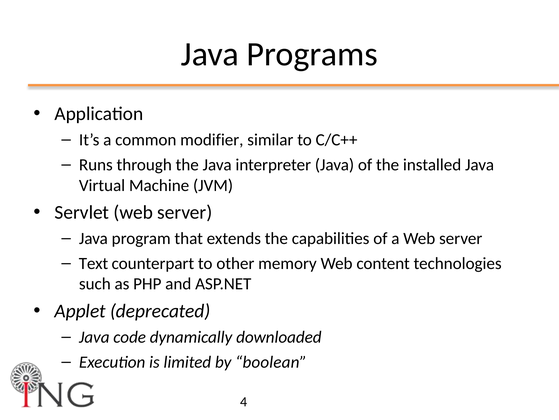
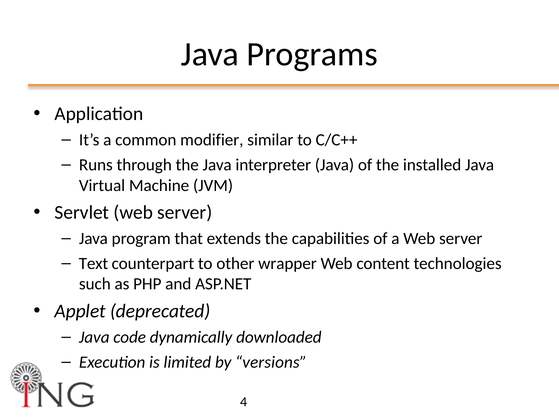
memory: memory -> wrapper (287, 263)
boolean: boolean -> versions (271, 361)
